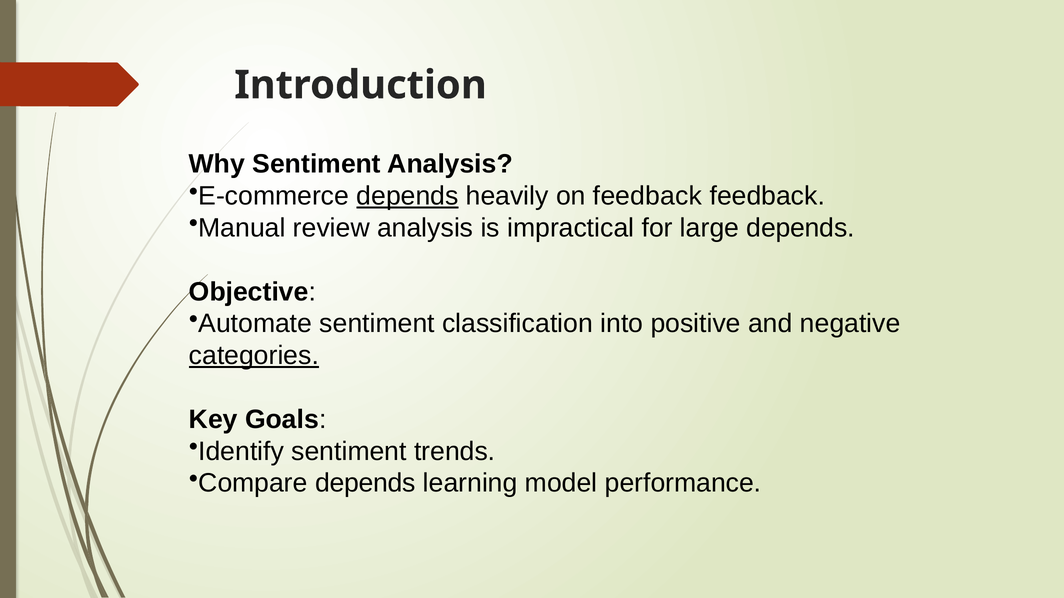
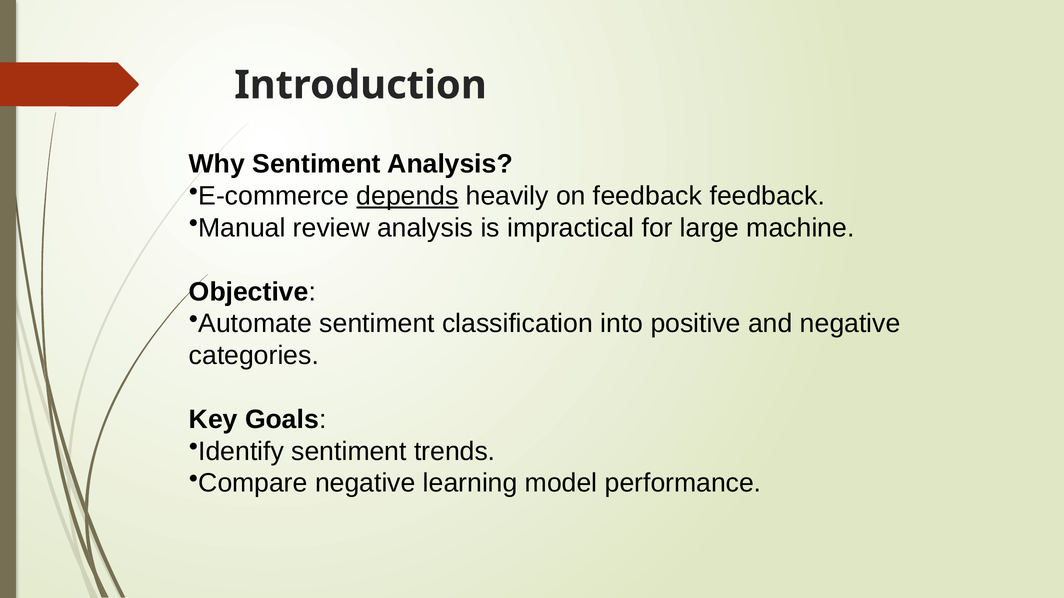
large depends: depends -> machine (800, 228)
categories underline: present -> none (254, 356)
Compare depends: depends -> negative (365, 484)
